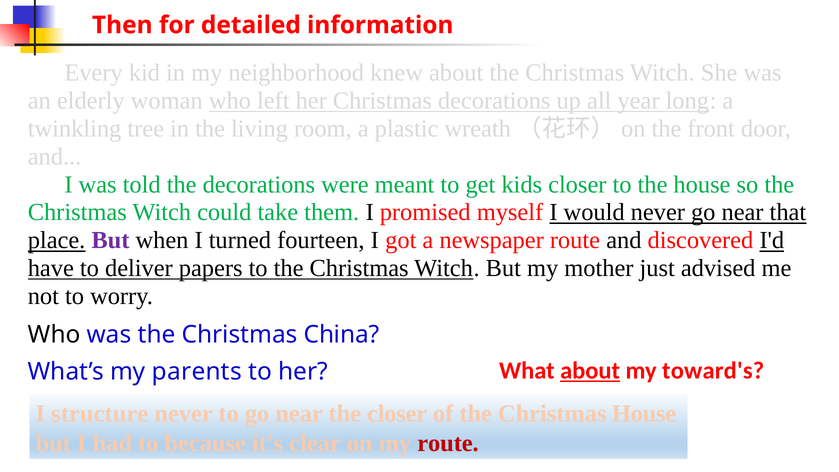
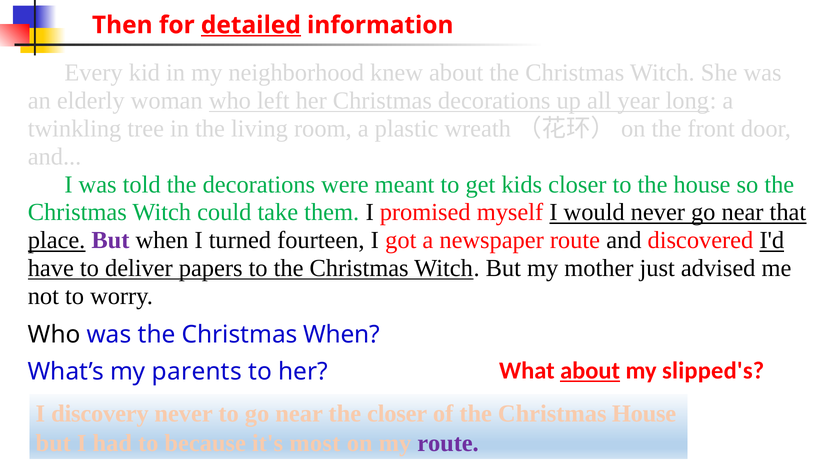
detailed underline: none -> present (251, 25)
Christmas China: China -> When (342, 335)
toward's: toward's -> slipped's (713, 370)
structure: structure -> discovery (100, 414)
clear: clear -> most (315, 443)
route colour: red -> purple (448, 443)
